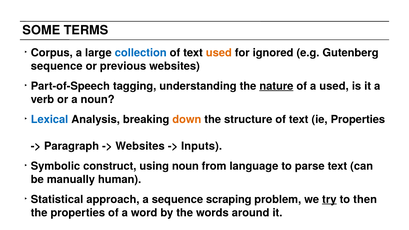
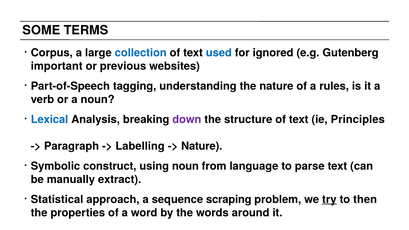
used colour: orange -> blue (219, 53)
sequence: sequence -> important (57, 66)
nature underline: present -> none (276, 86)
a used: used -> rules (334, 86)
down colour: orange -> purple (187, 119)
ie Properties: Properties -> Principles (358, 119)
Websites: Websites -> Labelling (140, 146)
Inputs: Inputs -> Nature (202, 146)
human: human -> extract (120, 179)
